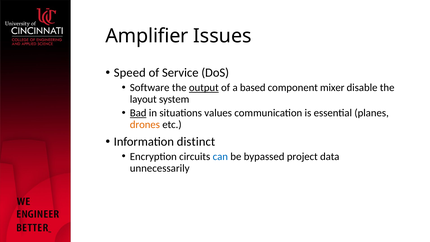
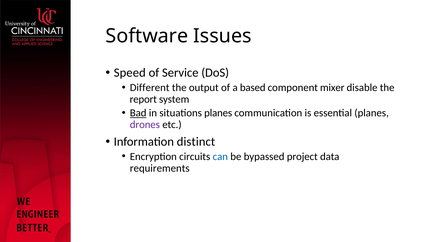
Amplifier: Amplifier -> Software (147, 36)
Software: Software -> Different (150, 88)
output underline: present -> none (204, 88)
layout: layout -> report (143, 99)
situations values: values -> planes (218, 113)
drones colour: orange -> purple (145, 125)
unnecessarily: unnecessarily -> requirements (160, 168)
